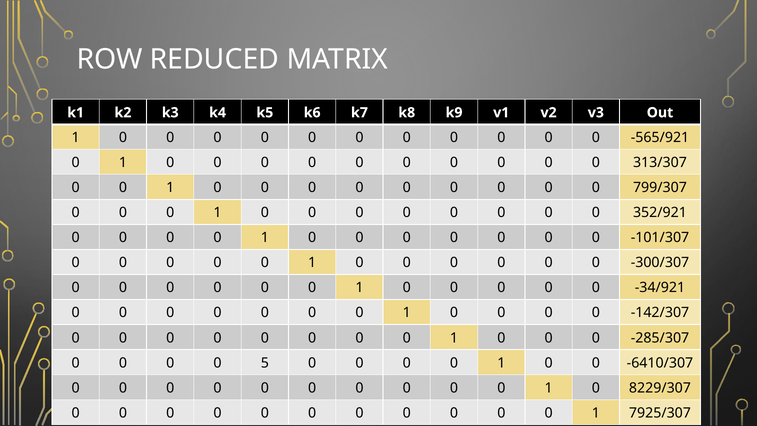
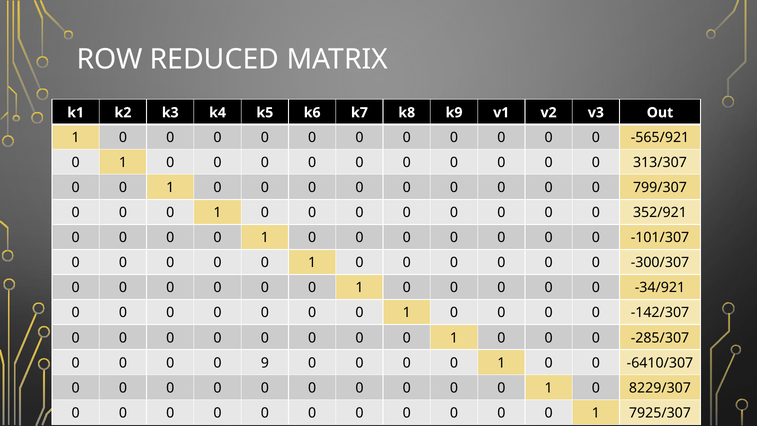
5: 5 -> 9 (265, 363)
